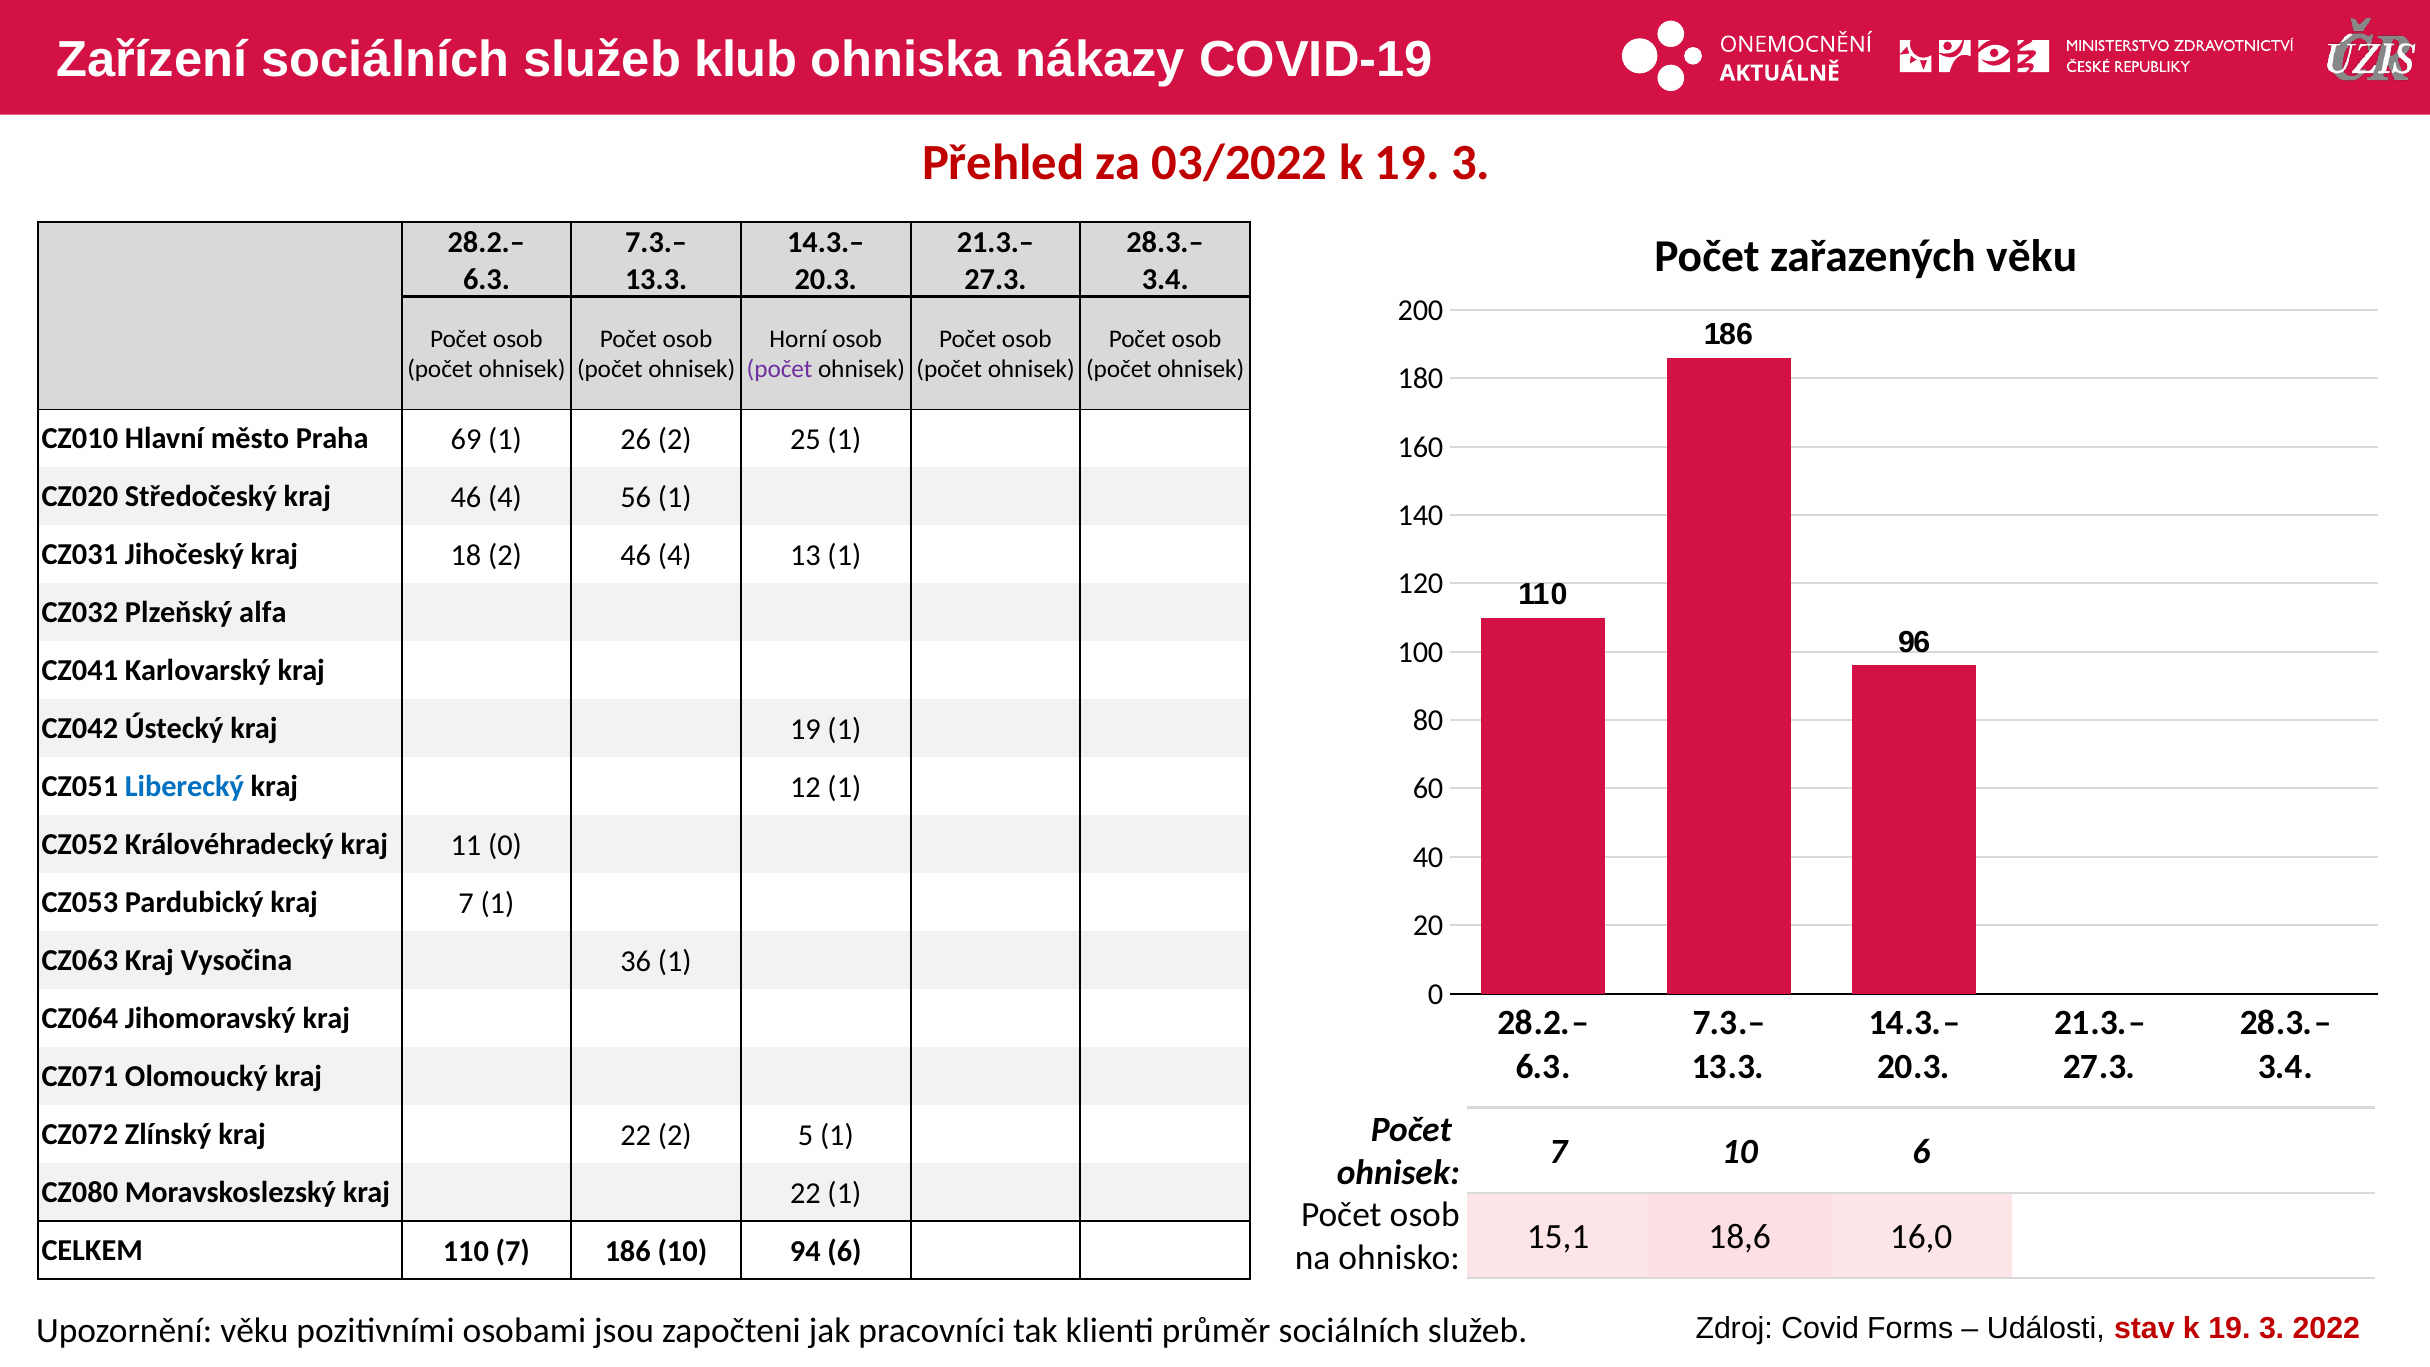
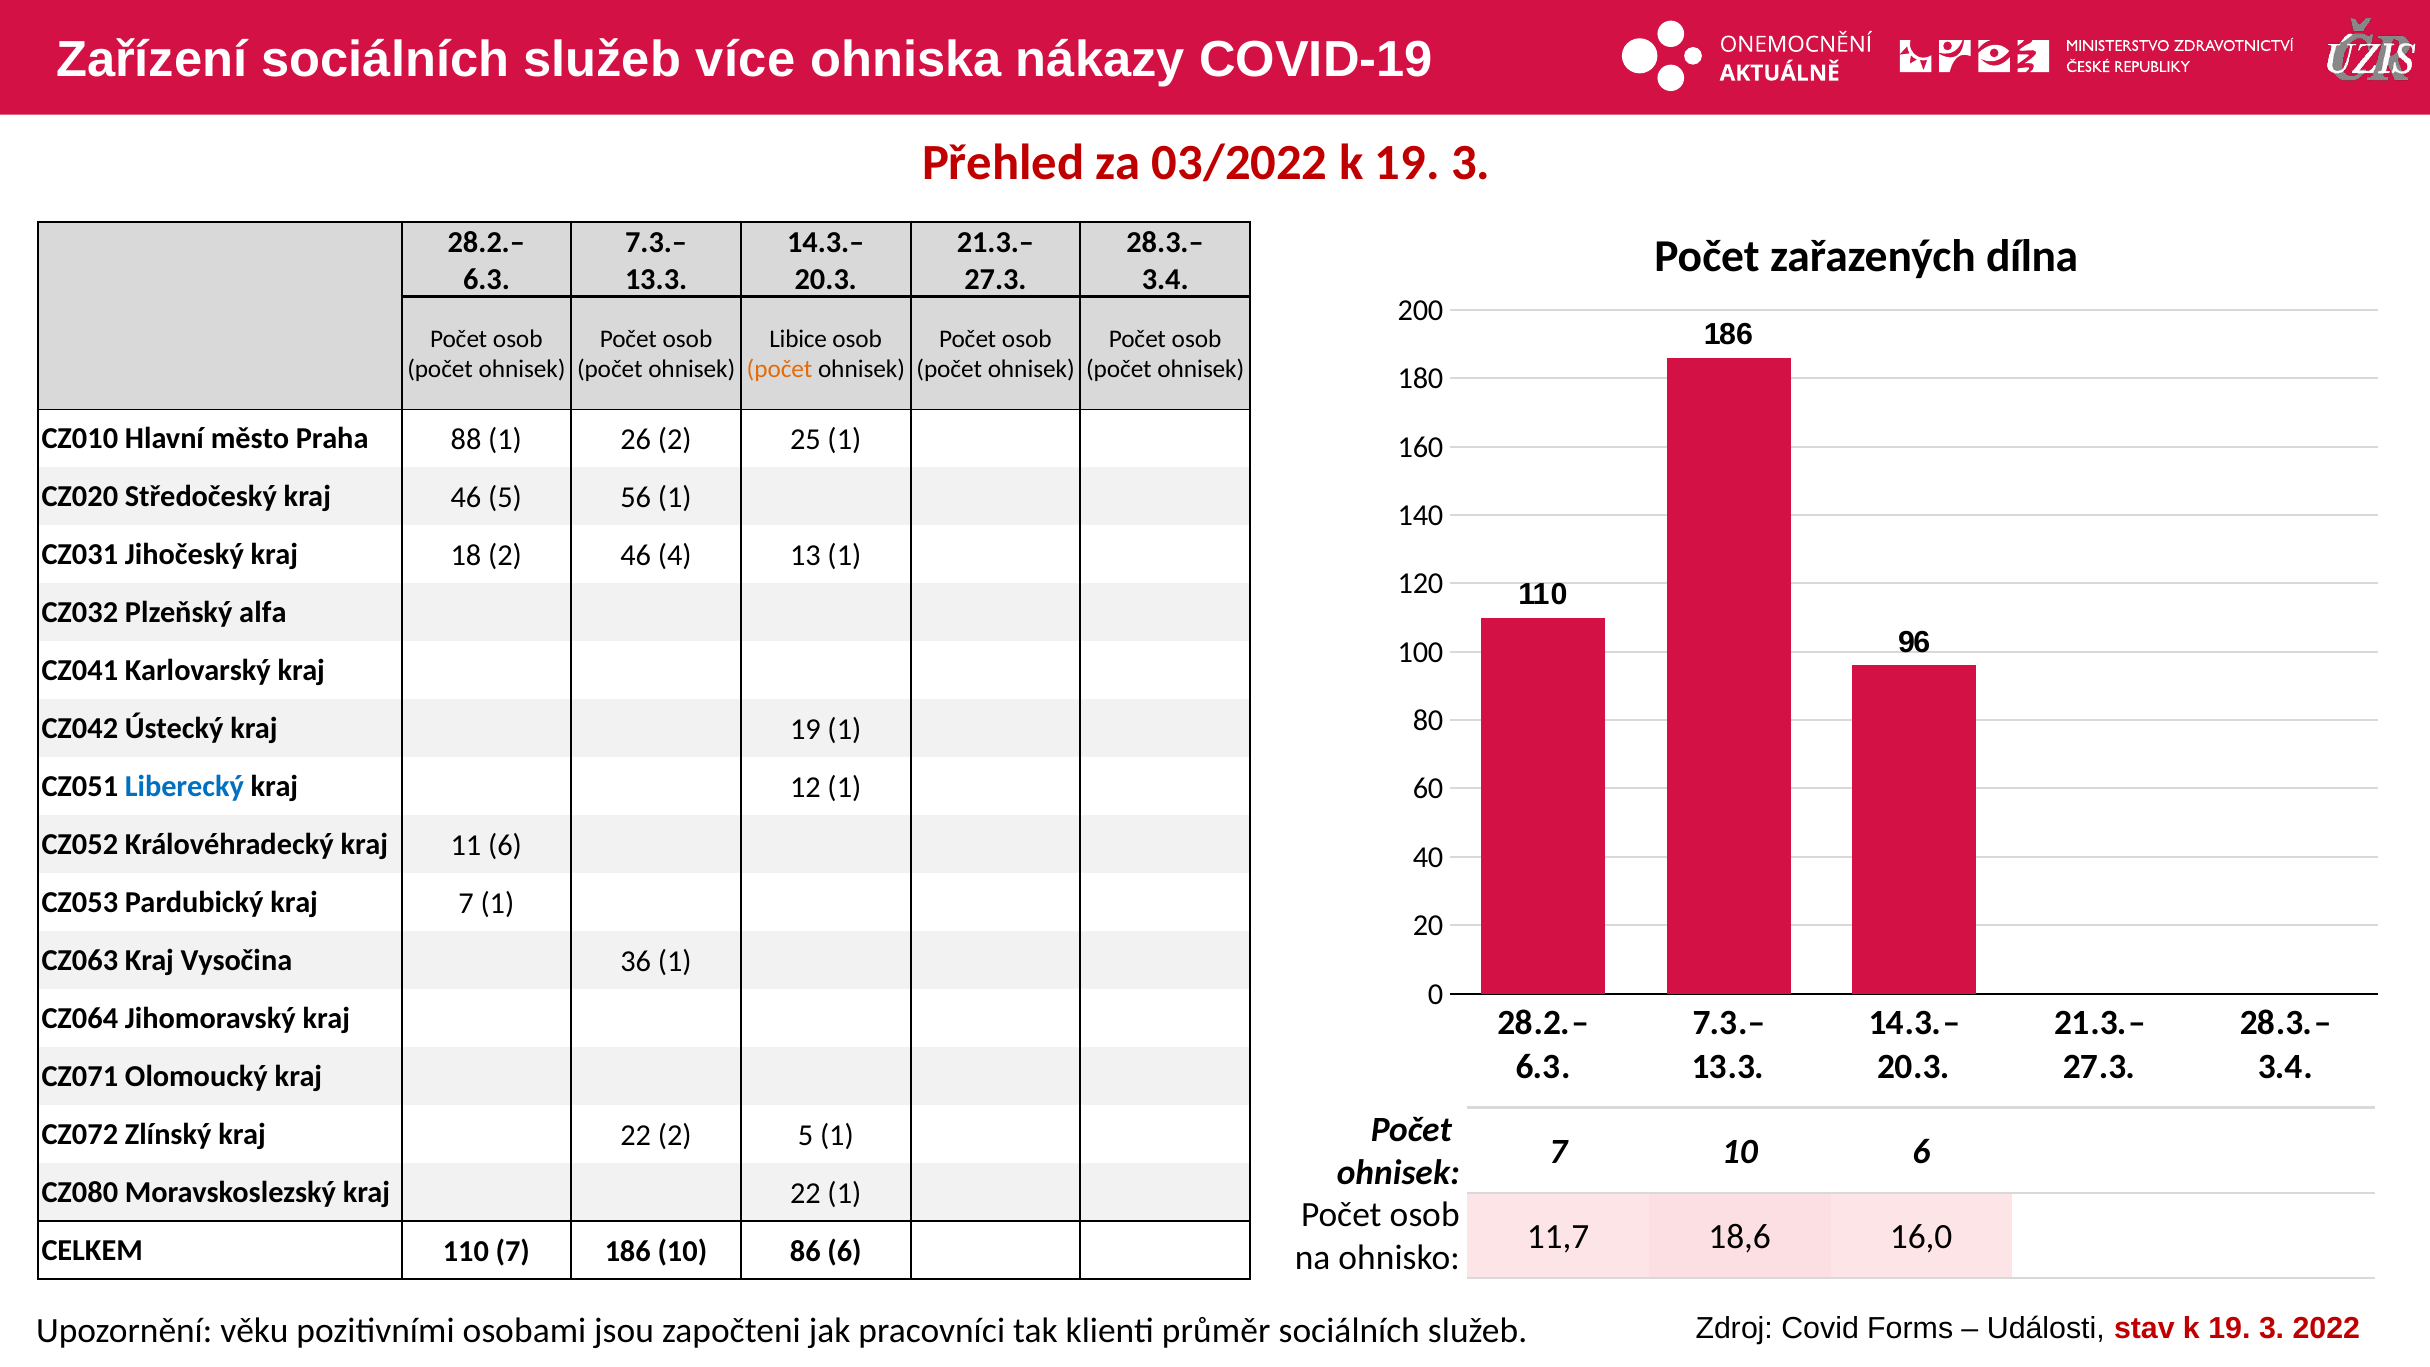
klub: klub -> více (745, 60)
zařazených věku: věku -> dílna (2032, 256)
Horní: Horní -> Libice (798, 339)
počet colour: purple -> orange (780, 369)
69: 69 -> 88 (466, 440)
kraj 46 4: 4 -> 5 (505, 497)
11 0: 0 -> 6 (505, 845)
15,1: 15,1 -> 11,7 (1558, 1236)
94: 94 -> 86 (805, 1251)
